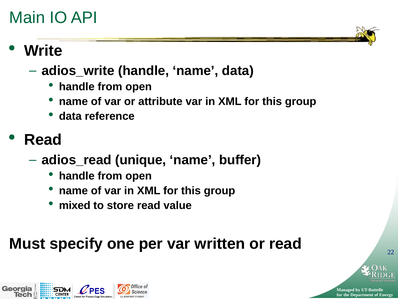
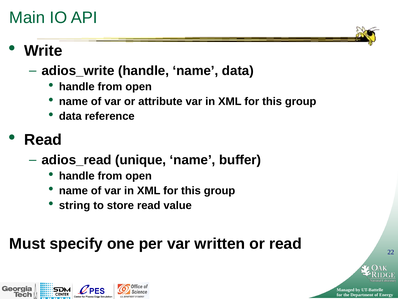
mixed: mixed -> string (75, 205)
